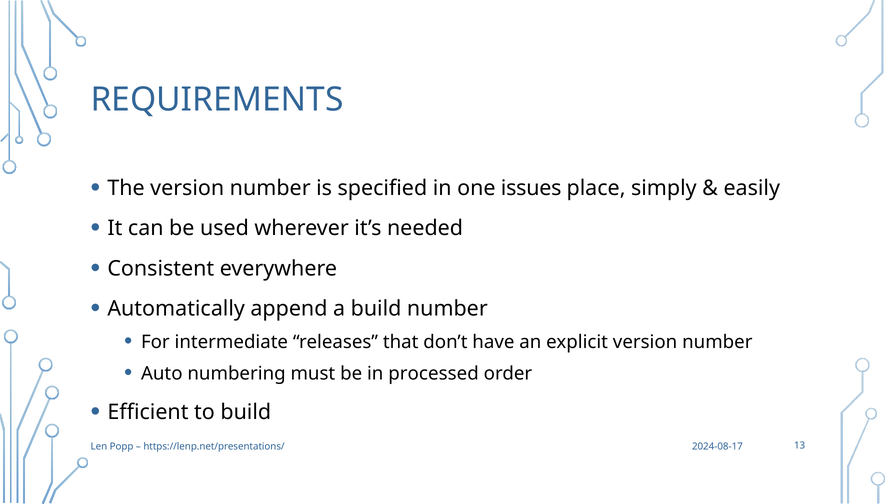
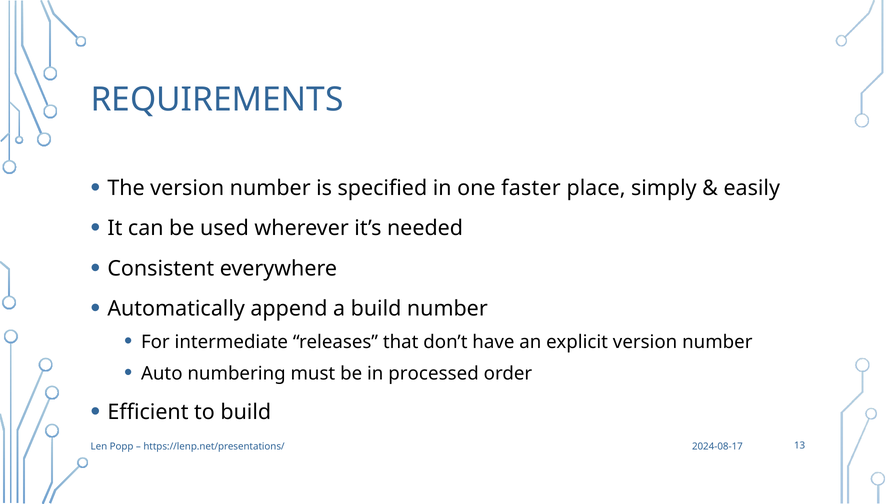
issues: issues -> faster (531, 188)
